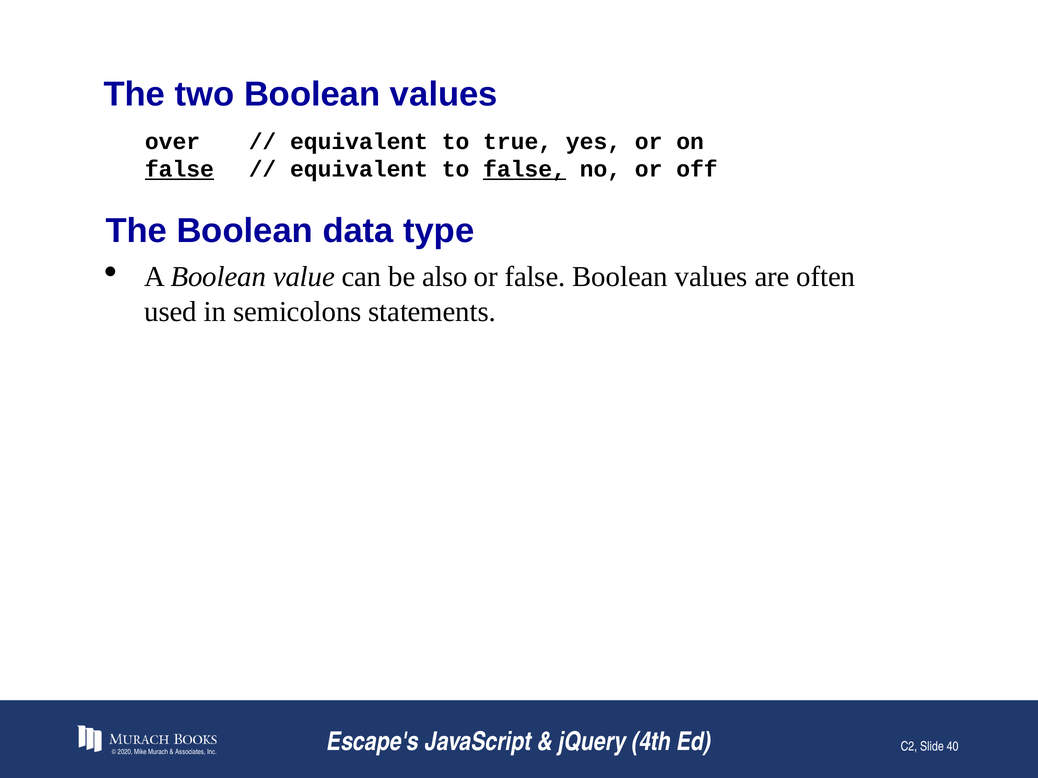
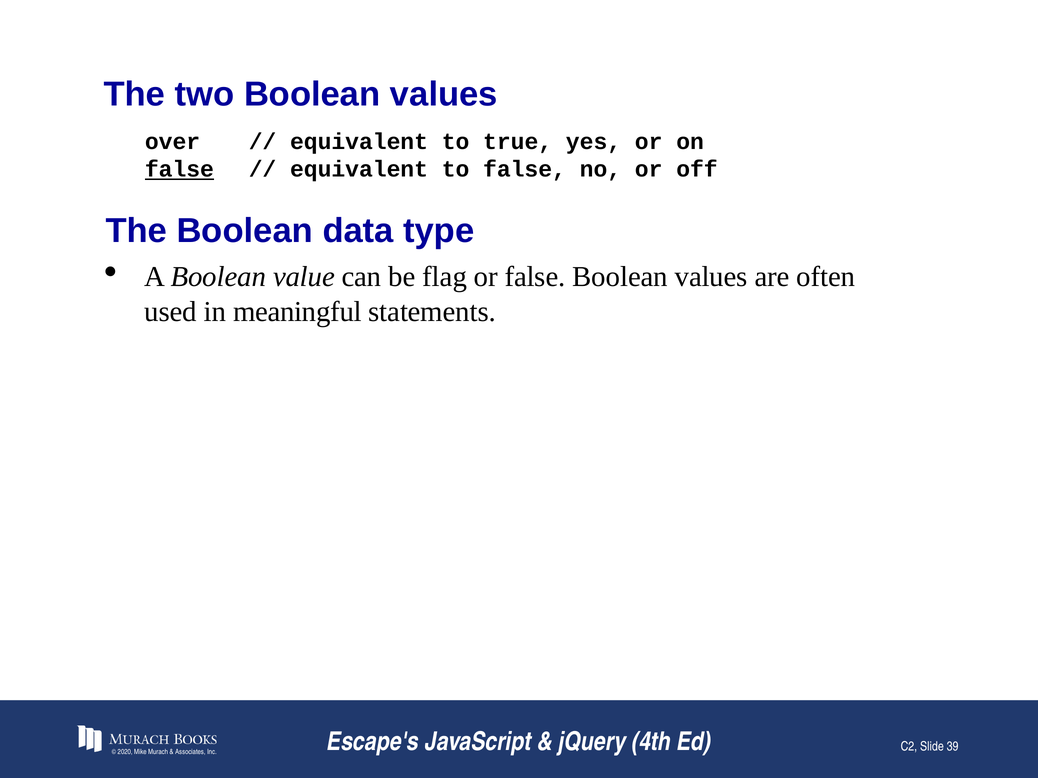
false underline: present -> none (524, 169)
also: also -> flag (445, 277)
semicolons: semicolons -> meaningful (297, 312)
40: 40 -> 39 (953, 747)
